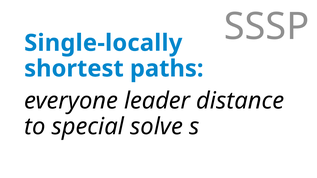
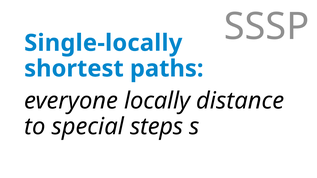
leader: leader -> locally (157, 101)
solve: solve -> steps (157, 127)
